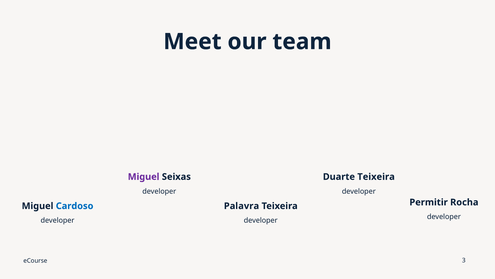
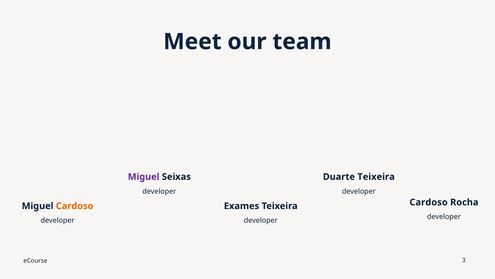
Permitir: Permitir -> Cardoso (429, 202)
Cardoso colour: blue -> orange (75, 206)
Palavra: Palavra -> Exames (242, 206)
